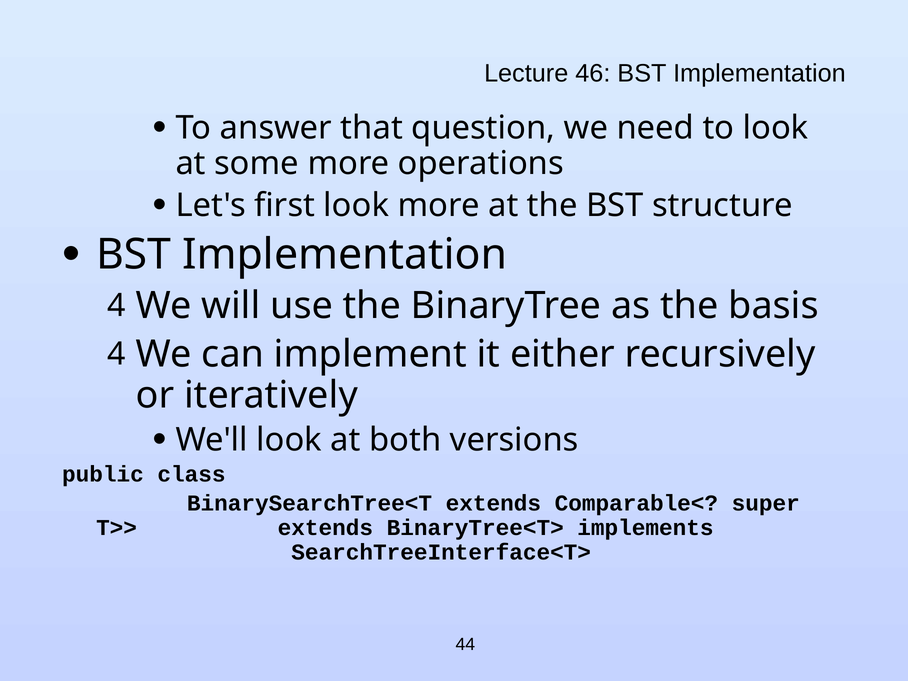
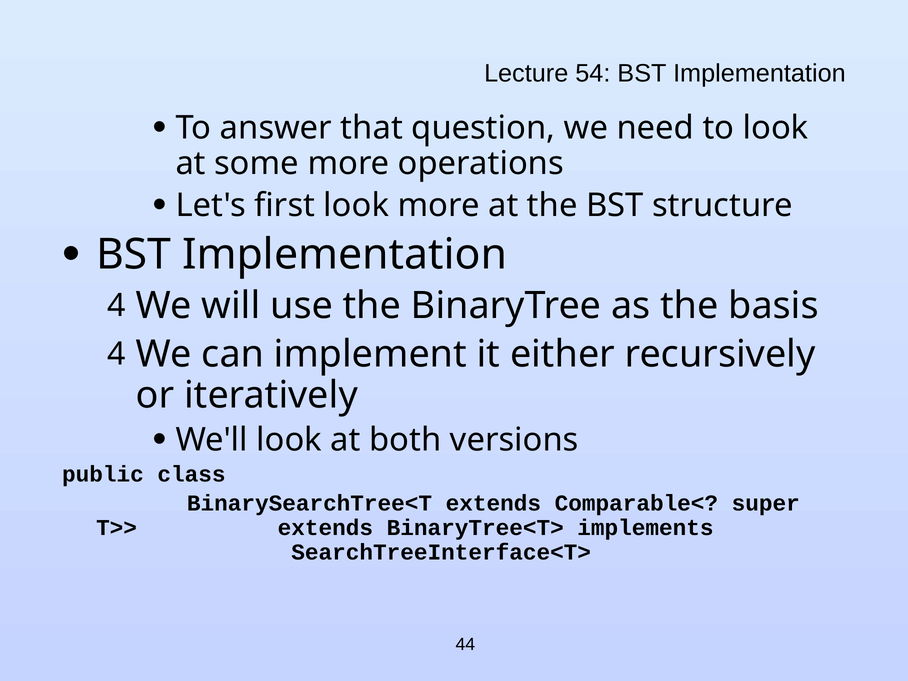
46: 46 -> 54 (593, 74)
